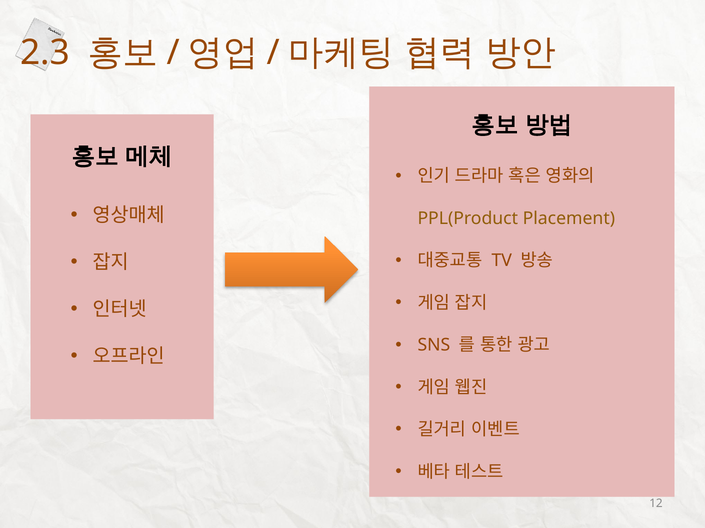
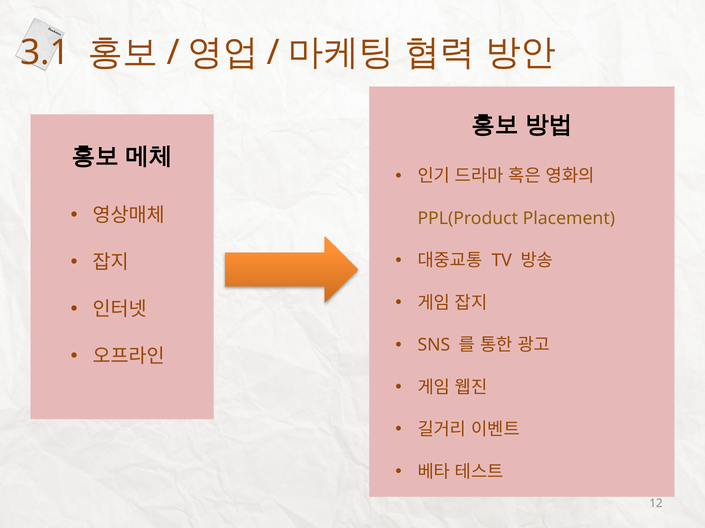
2.3: 2.3 -> 3.1 (45, 53)
